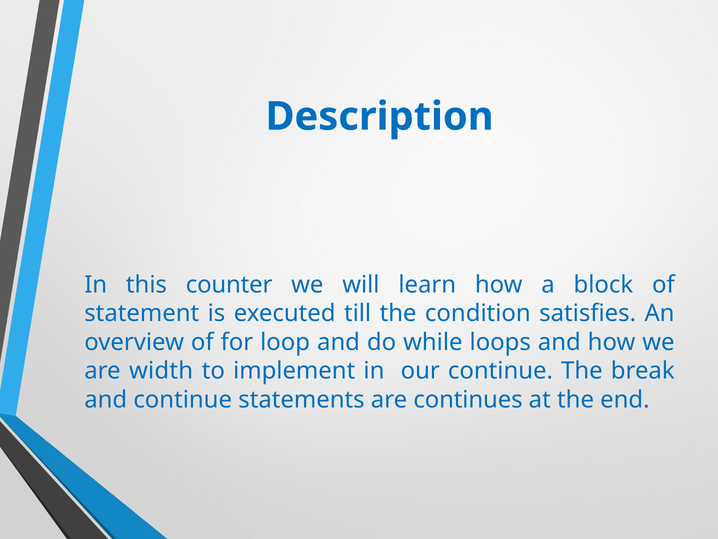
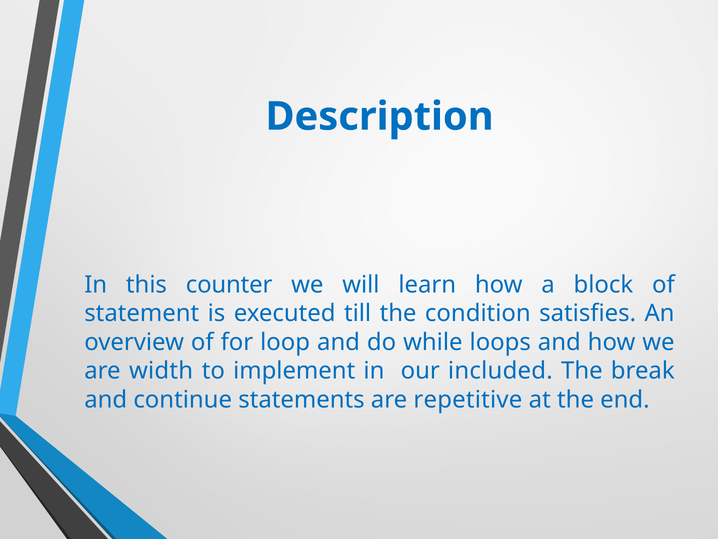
our continue: continue -> included (500, 371)
continues: continues -> repetitive (468, 399)
